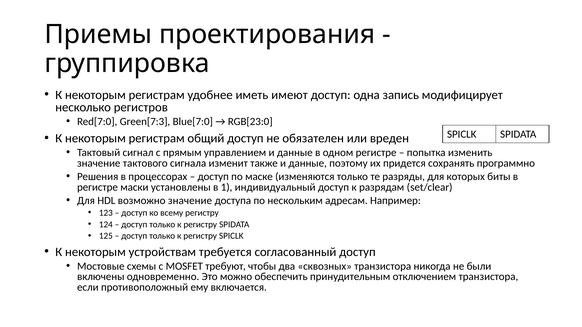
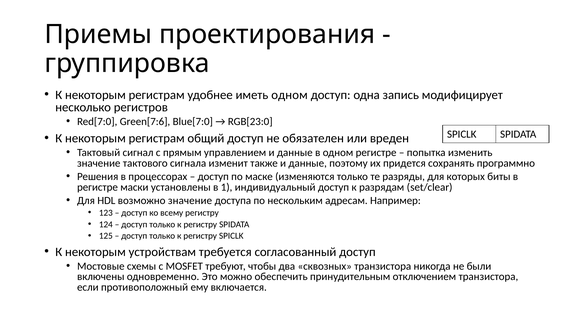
иметь имеют: имеют -> одном (289, 95)
Green[7:3: Green[7:3 -> Green[7:6 (145, 122)
